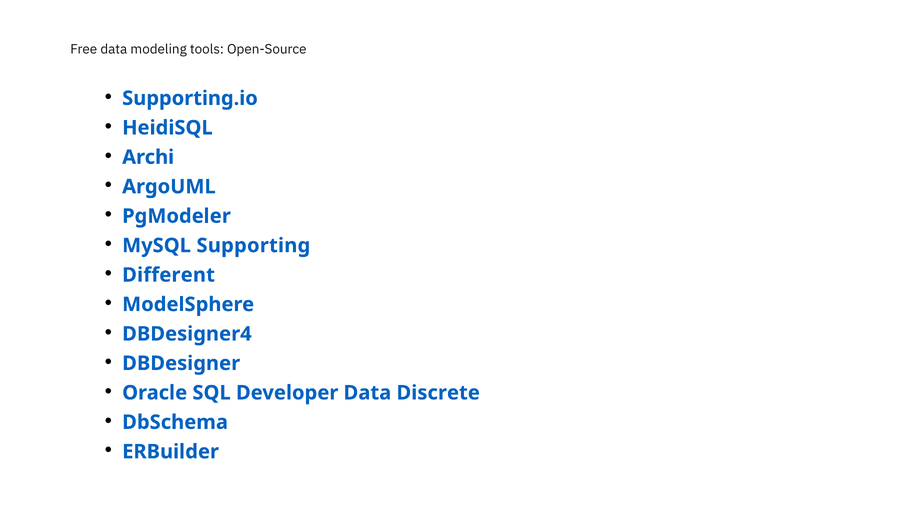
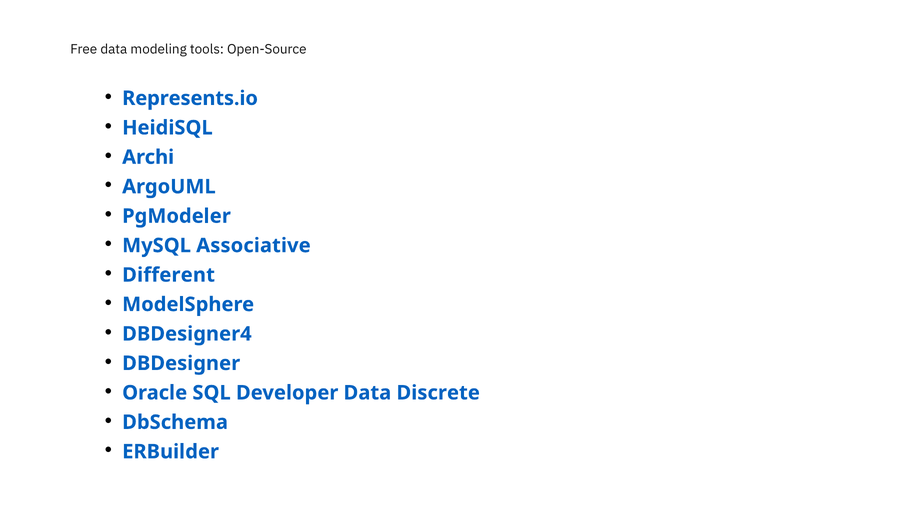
Supporting.io: Supporting.io -> Represents.io (190, 98)
Supporting: Supporting -> Associative (253, 246)
